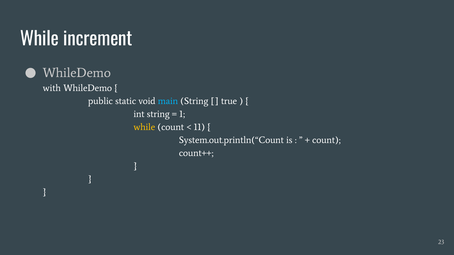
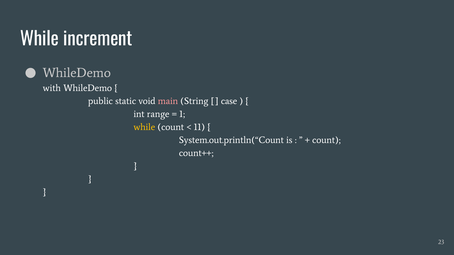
main colour: light blue -> pink (168, 101)
true: true -> case (229, 101)
int string: string -> range (158, 114)
